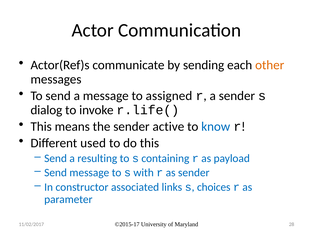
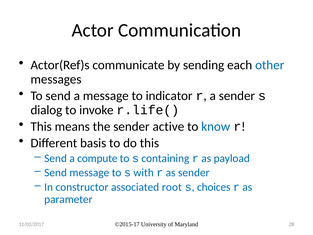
other colour: orange -> blue (270, 65)
assigned: assigned -> indicator (169, 96)
used: used -> basis (93, 143)
resulting: resulting -> compute (97, 158)
links: links -> root (172, 187)
